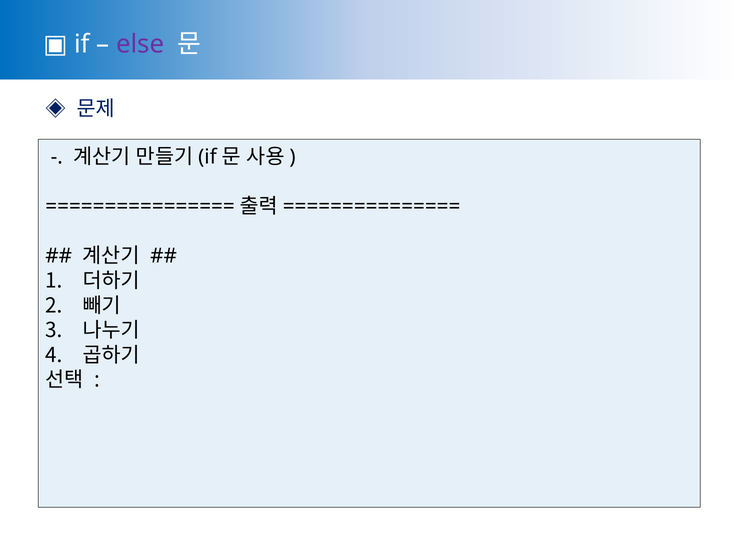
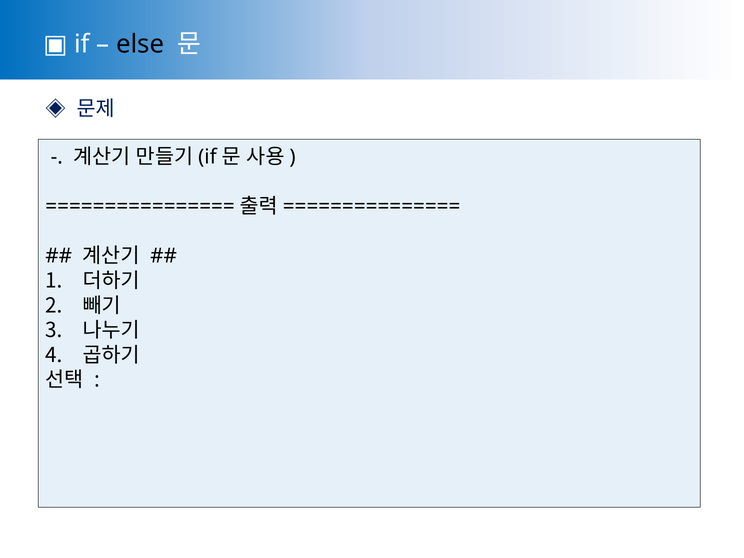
else colour: purple -> black (140, 44)
